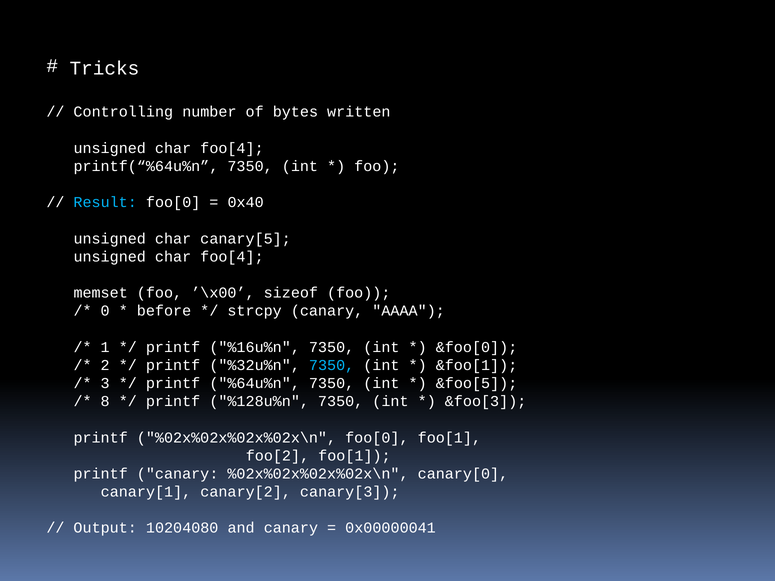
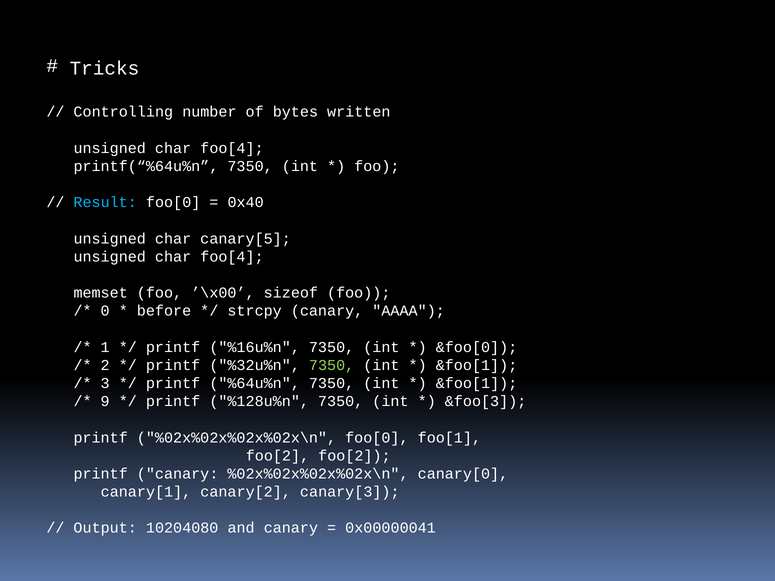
7350 colour: light blue -> light green (332, 365)
&foo[5: &foo[5 -> &foo[1 (477, 383)
8: 8 -> 9 (105, 402)
foo[2 foo[1: foo[1 -> foo[2 (354, 456)
